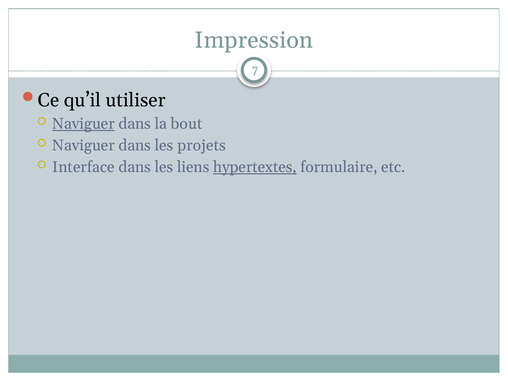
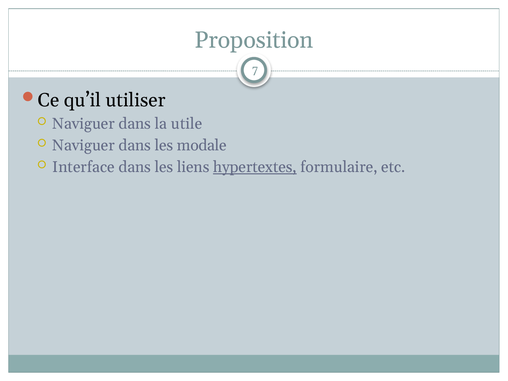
Impression: Impression -> Proposition (254, 40)
Naviguer underline: present -> none (84, 124)
bout: bout -> utile (187, 124)
projets: projets -> modale (202, 145)
